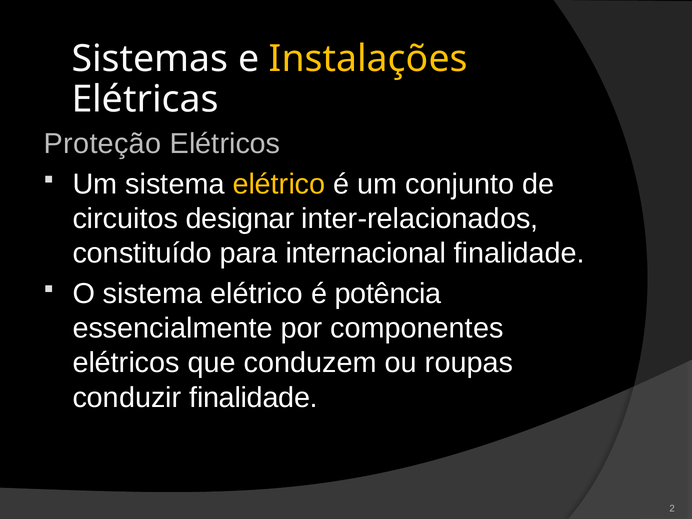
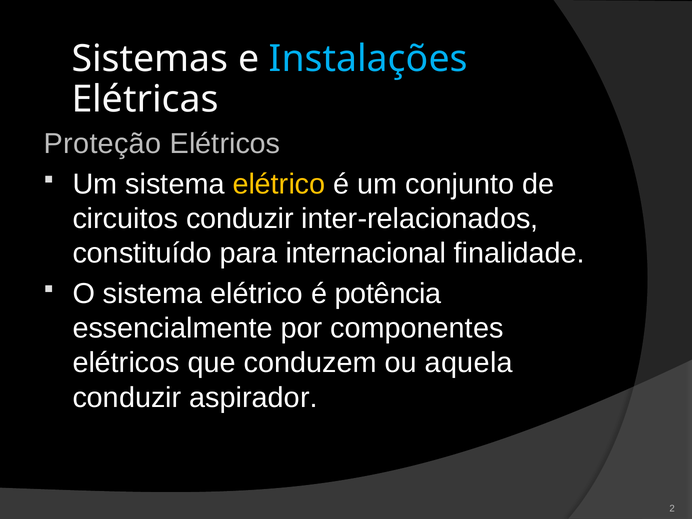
Instalações colour: yellow -> light blue (368, 59)
circuitos designar: designar -> conduzir (240, 219)
roupas: roupas -> aquela (469, 363)
conduzir finalidade: finalidade -> aspirador (254, 398)
